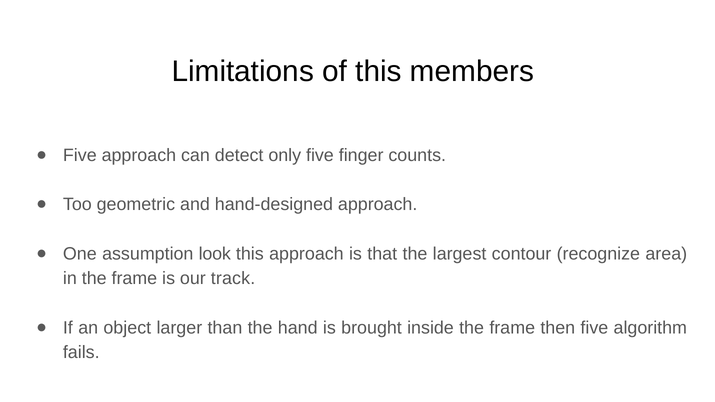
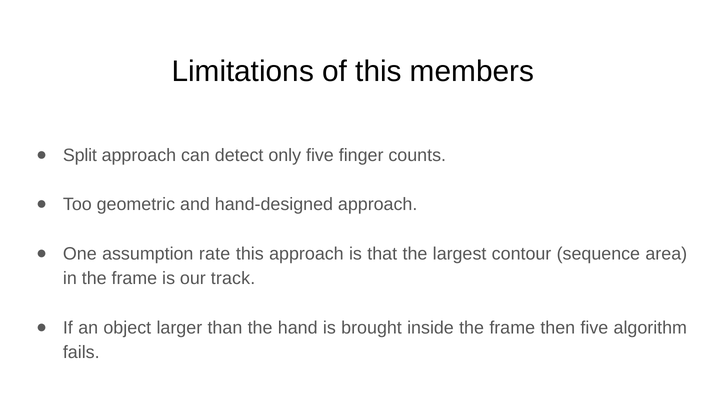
Five: Five -> Split (80, 155)
look: look -> rate (215, 254)
recognize: recognize -> sequence (598, 254)
